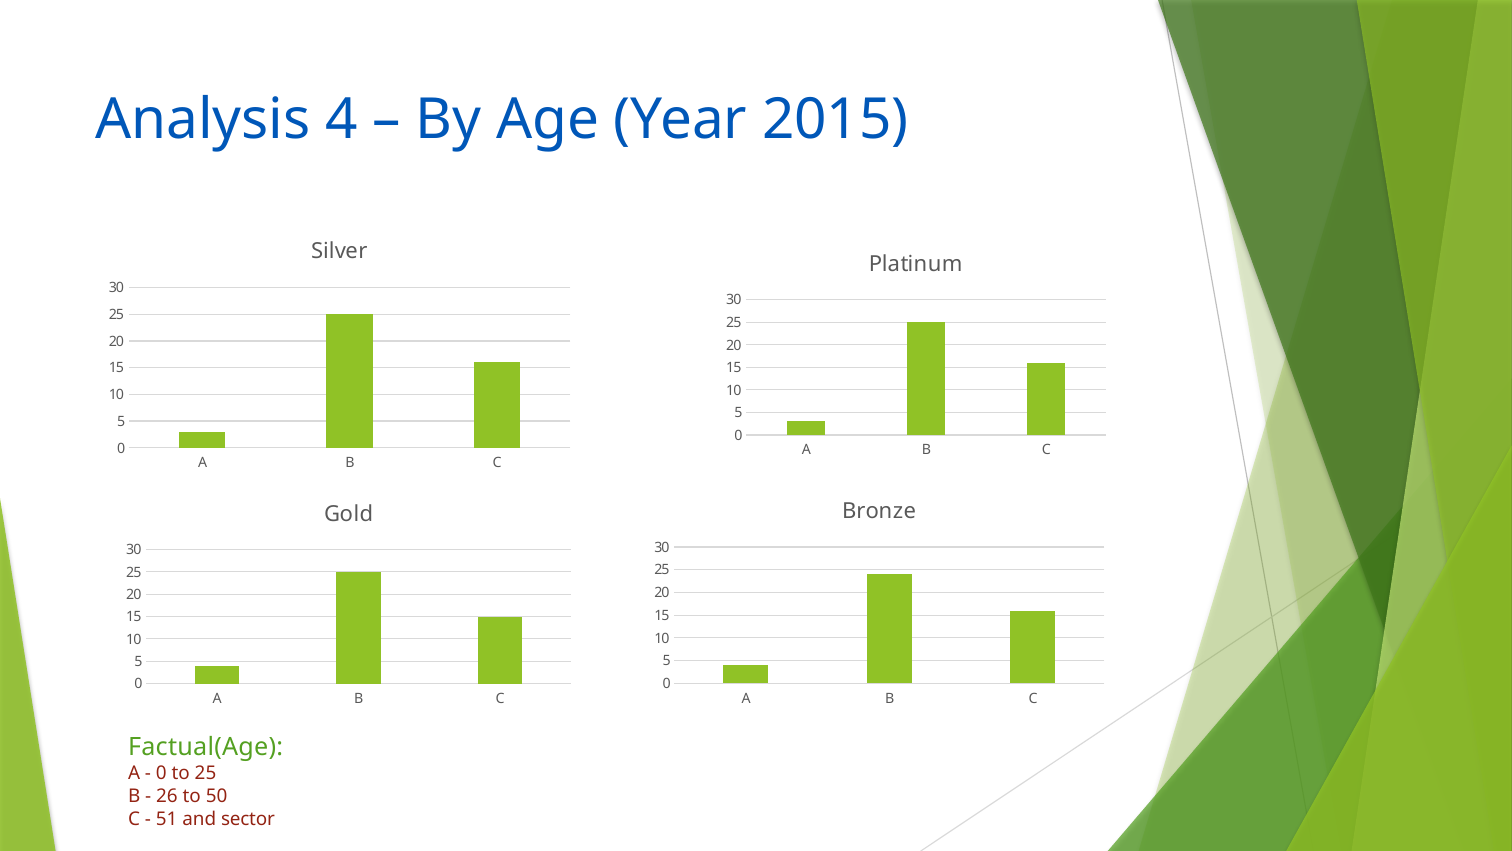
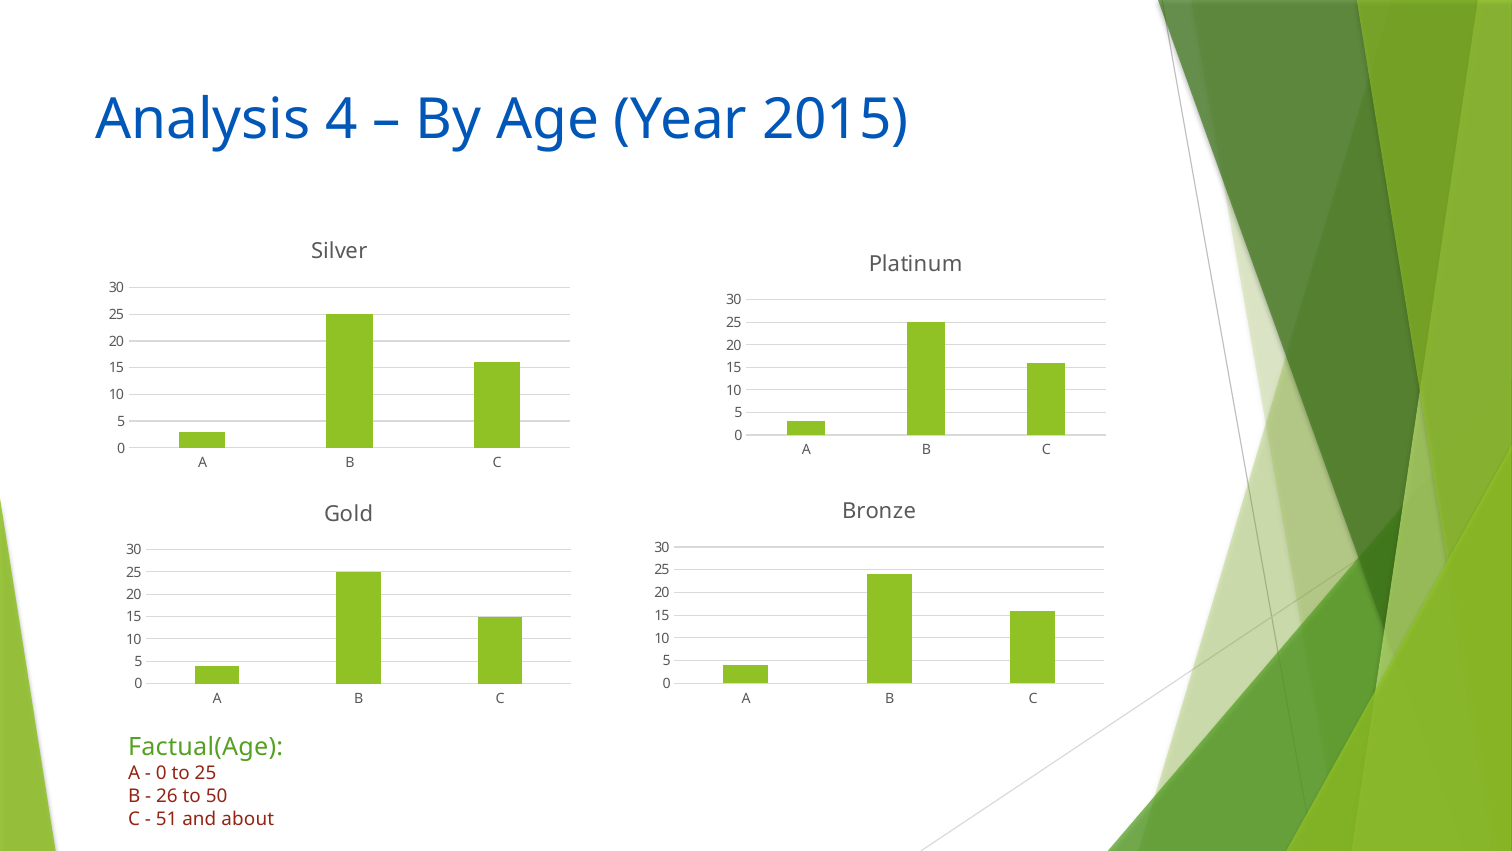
sector: sector -> about (248, 818)
